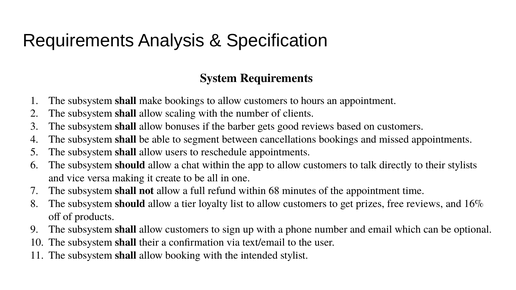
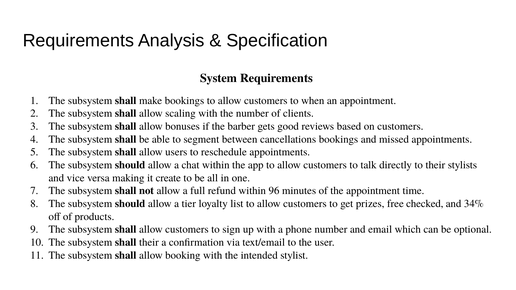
hours: hours -> when (313, 101)
68: 68 -> 96 (274, 191)
free reviews: reviews -> checked (425, 204)
16%: 16% -> 34% (474, 204)
